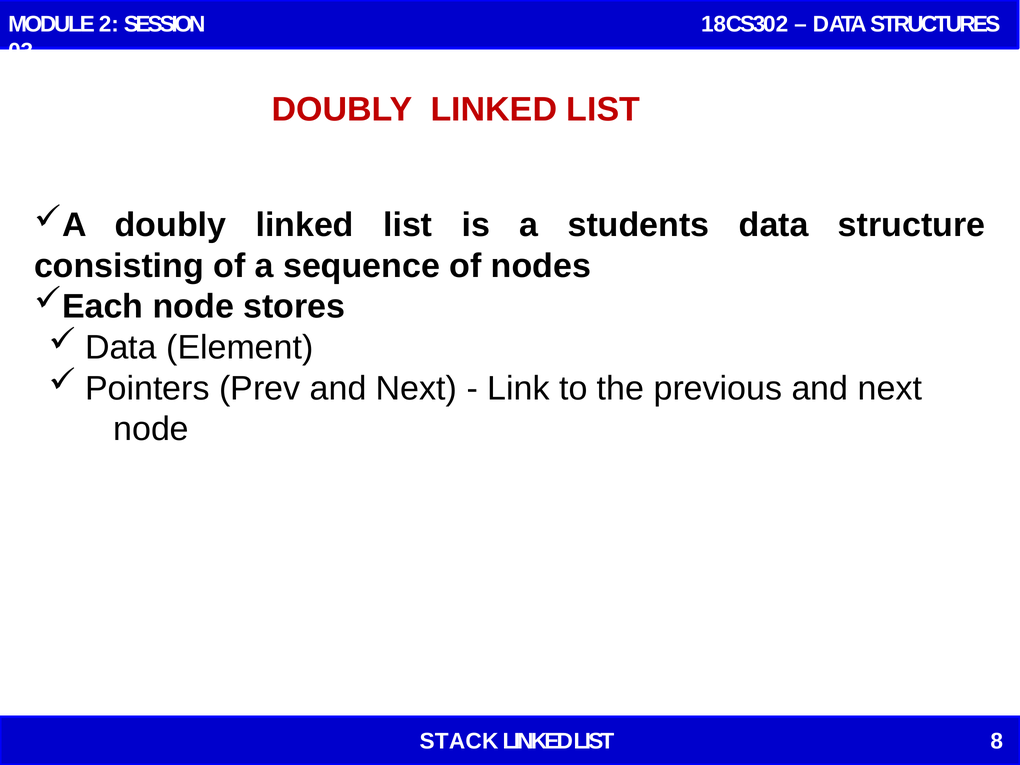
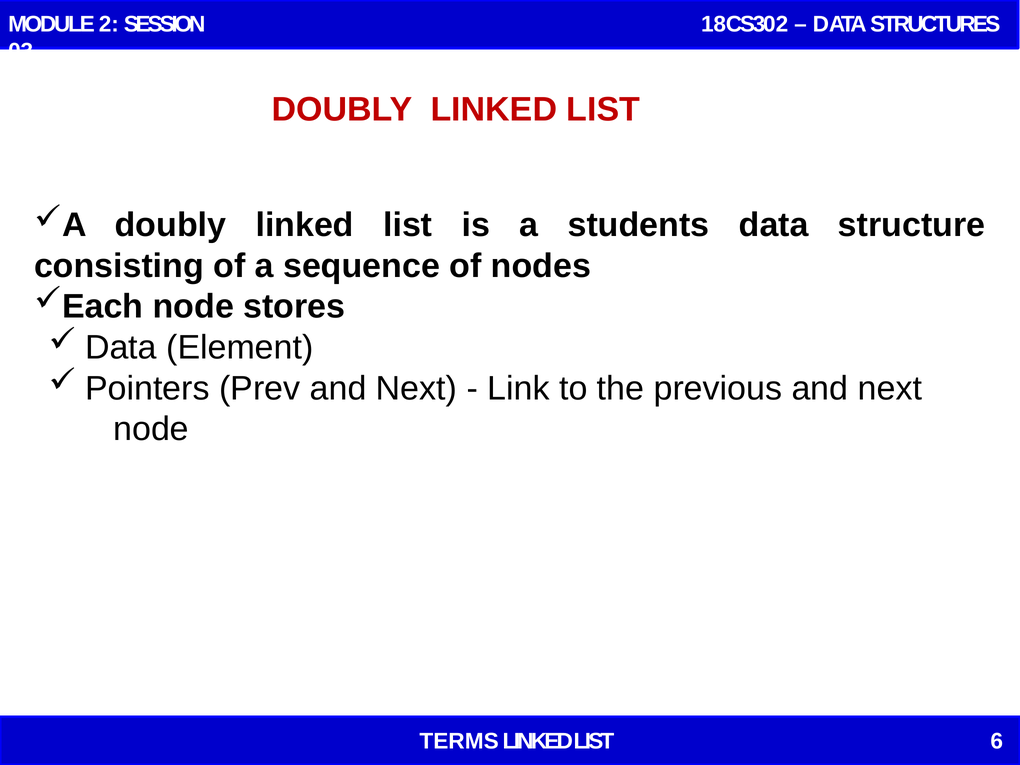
STACK: STACK -> TERMS (459, 741)
8: 8 -> 6 (997, 741)
